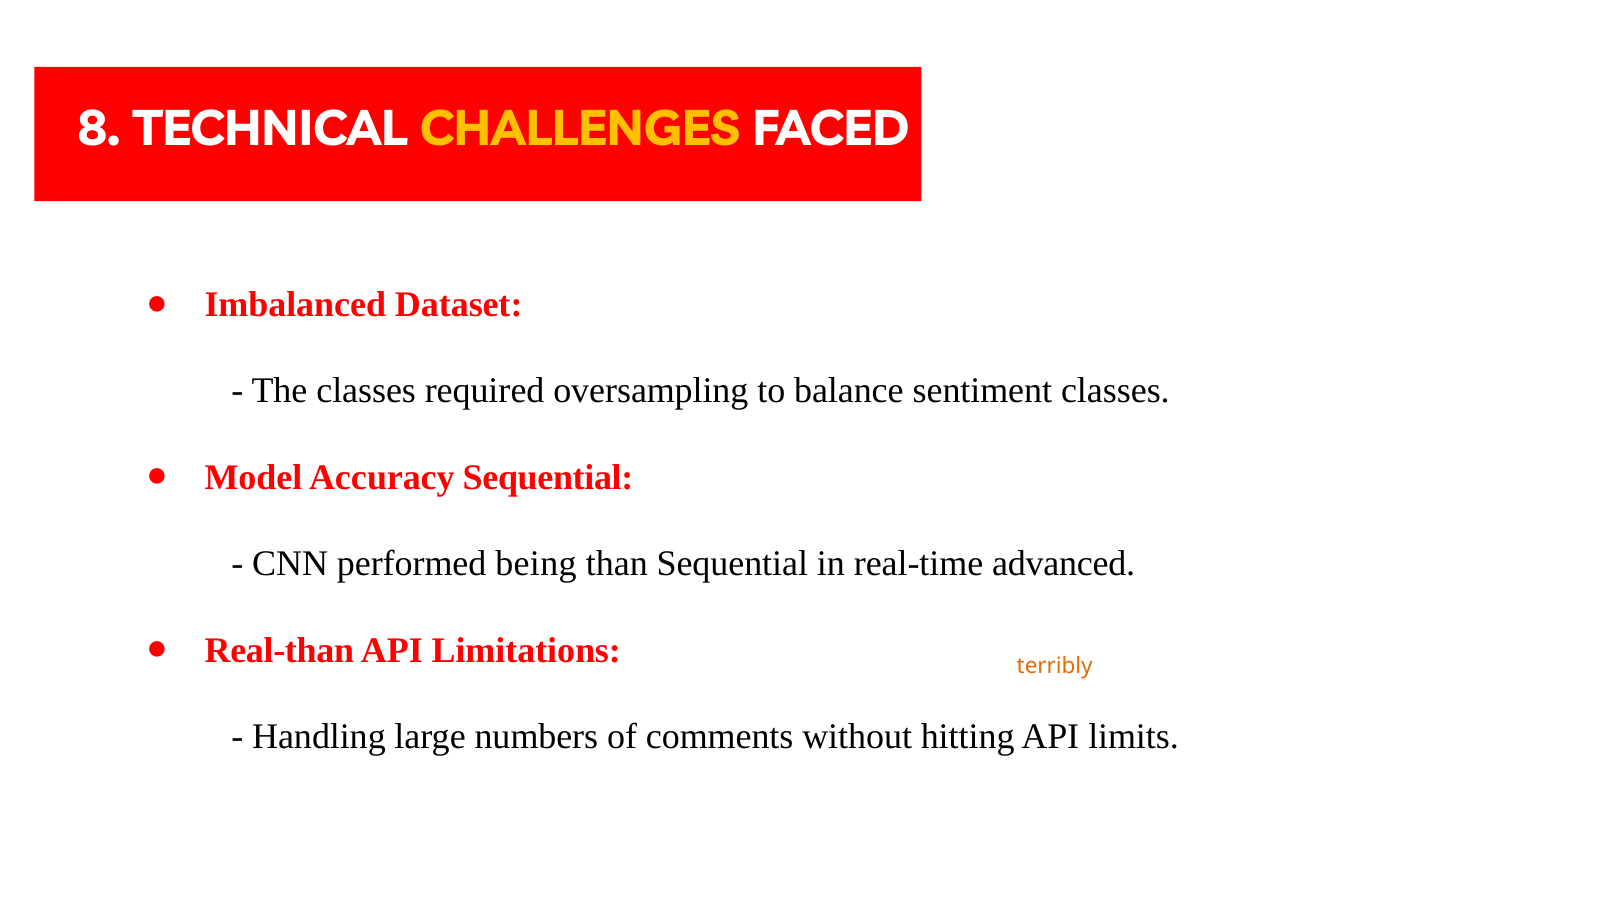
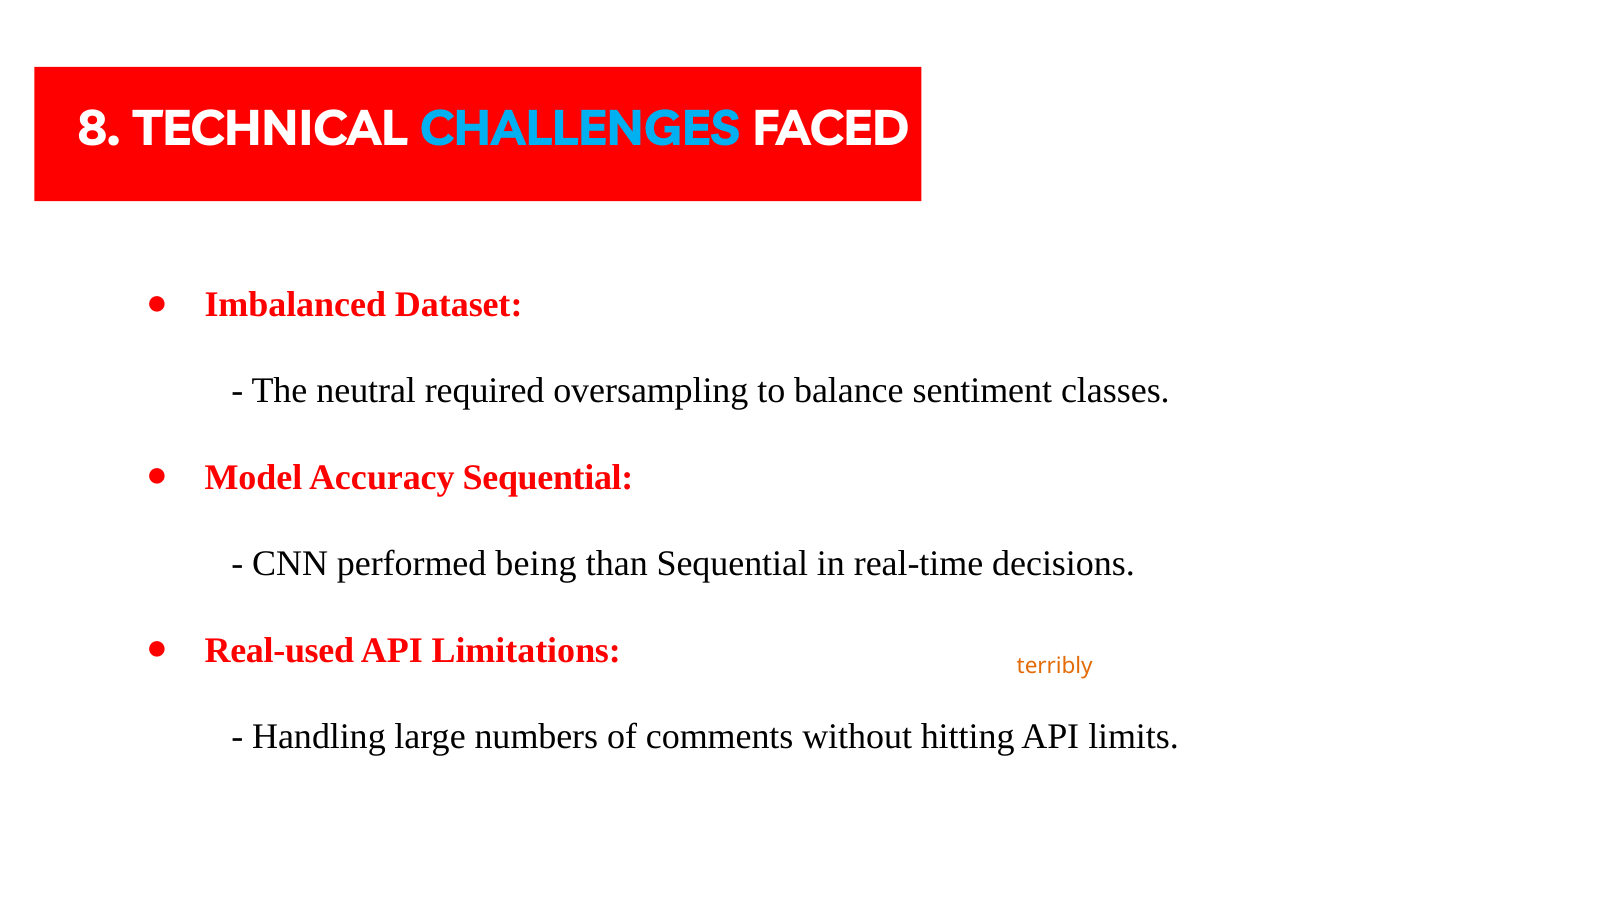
CHALLENGES colour: yellow -> light blue (580, 129)
The classes: classes -> neutral (366, 391)
advanced: advanced -> decisions (1064, 564)
Real-than: Real-than -> Real-used (279, 650)
